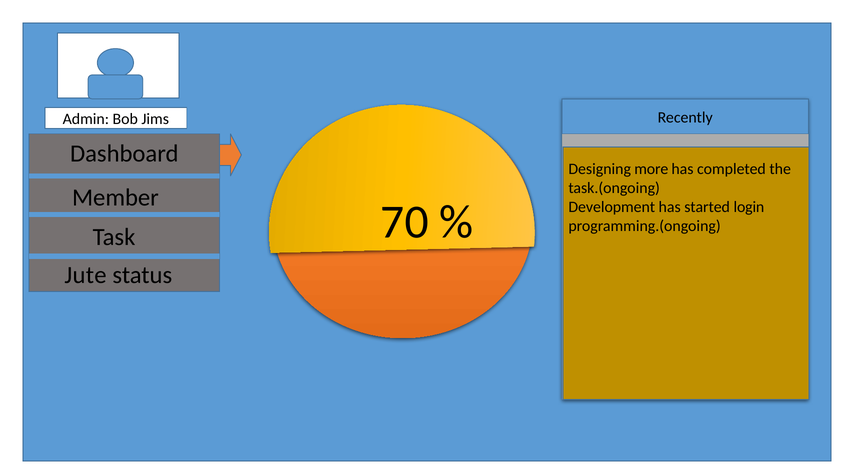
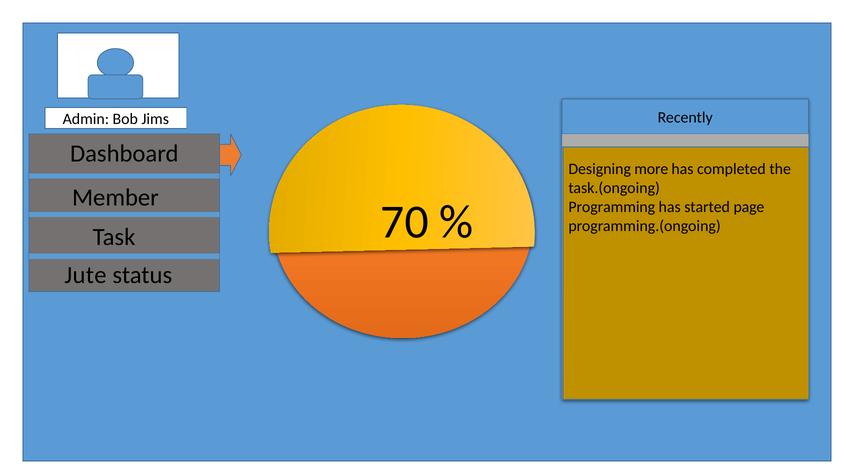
Development: Development -> Programming (612, 207)
login: login -> page (749, 207)
